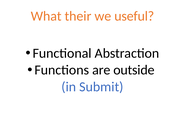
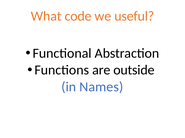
their: their -> code (78, 16)
Submit: Submit -> Names (101, 87)
